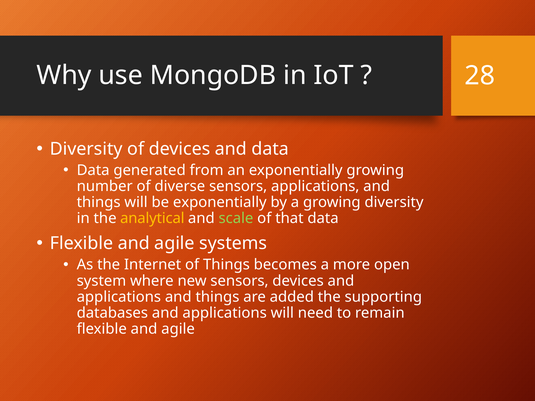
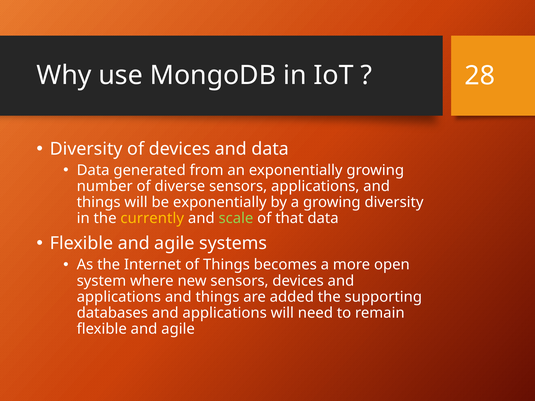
analytical: analytical -> currently (152, 218)
